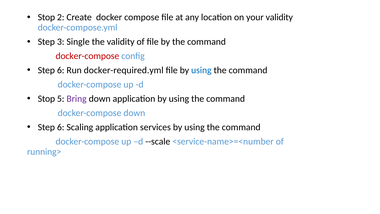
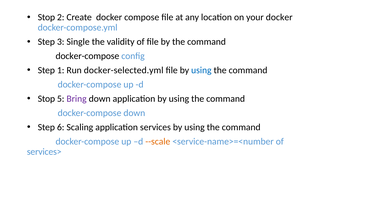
your validity: validity -> docker (279, 17)
docker-compose colour: red -> black (87, 56)
6: 6 -> 1 (61, 70)
docker-required.yml: docker-required.yml -> docker-selected.yml (124, 70)
--scale colour: black -> orange (158, 141)
running>: running> -> services> (44, 151)
